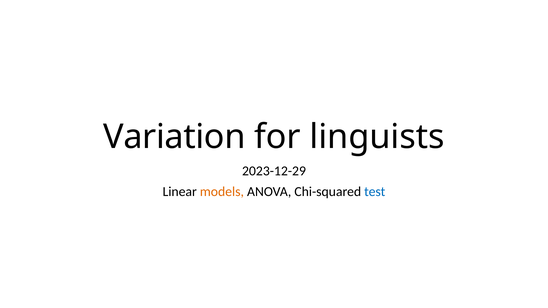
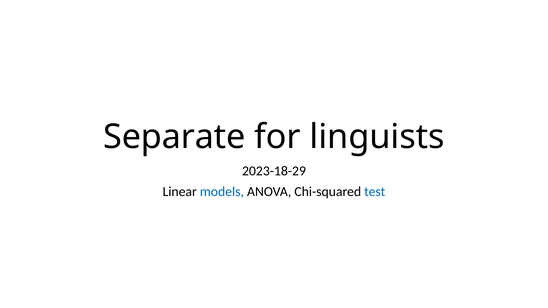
Variation: Variation -> Separate (174, 137)
2023-12-29: 2023-12-29 -> 2023-18-29 (274, 171)
models colour: orange -> blue (222, 192)
